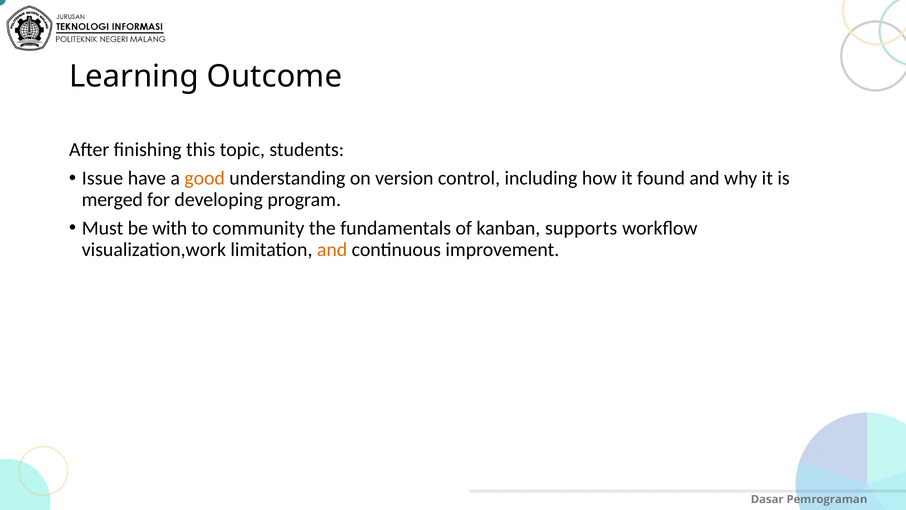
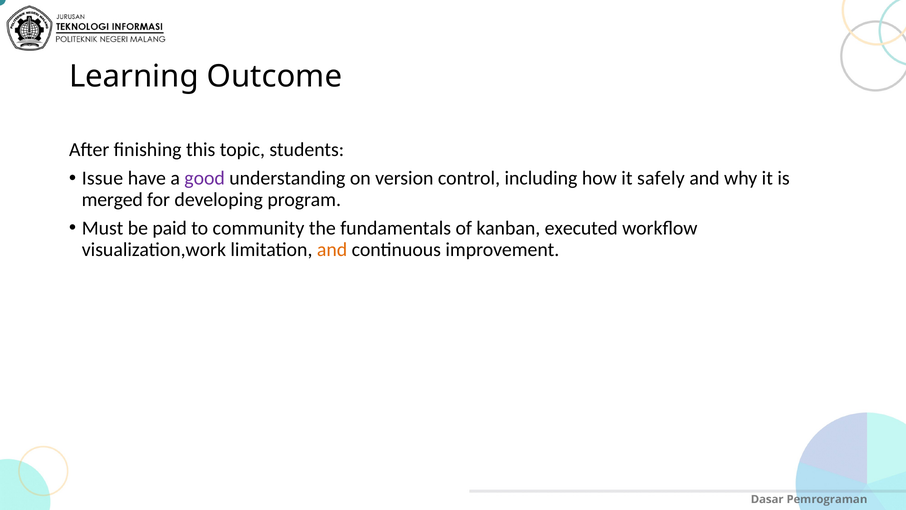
good colour: orange -> purple (205, 178)
found: found -> safely (661, 178)
with: with -> paid (170, 228)
supports: supports -> executed (581, 228)
